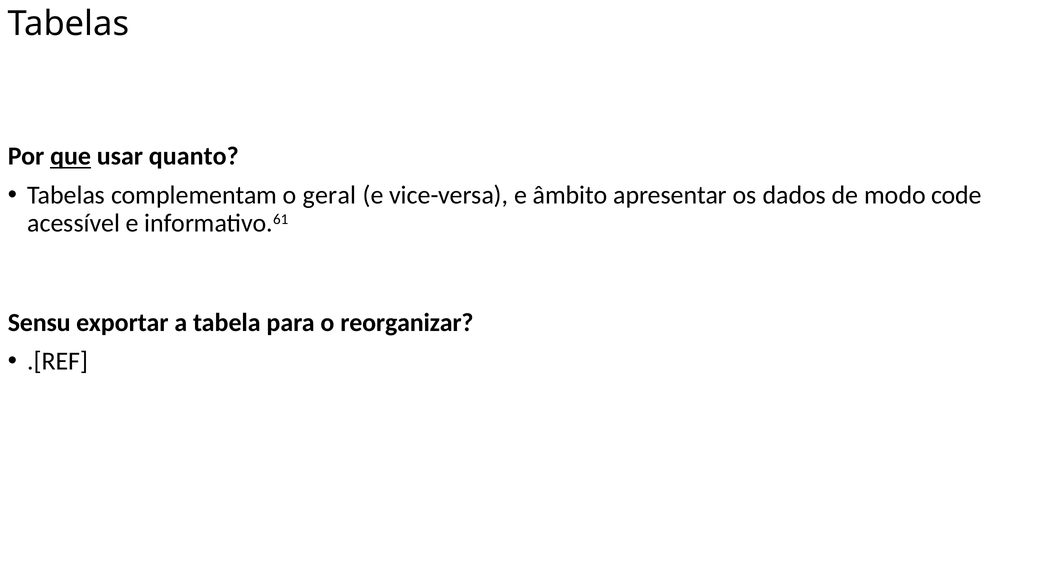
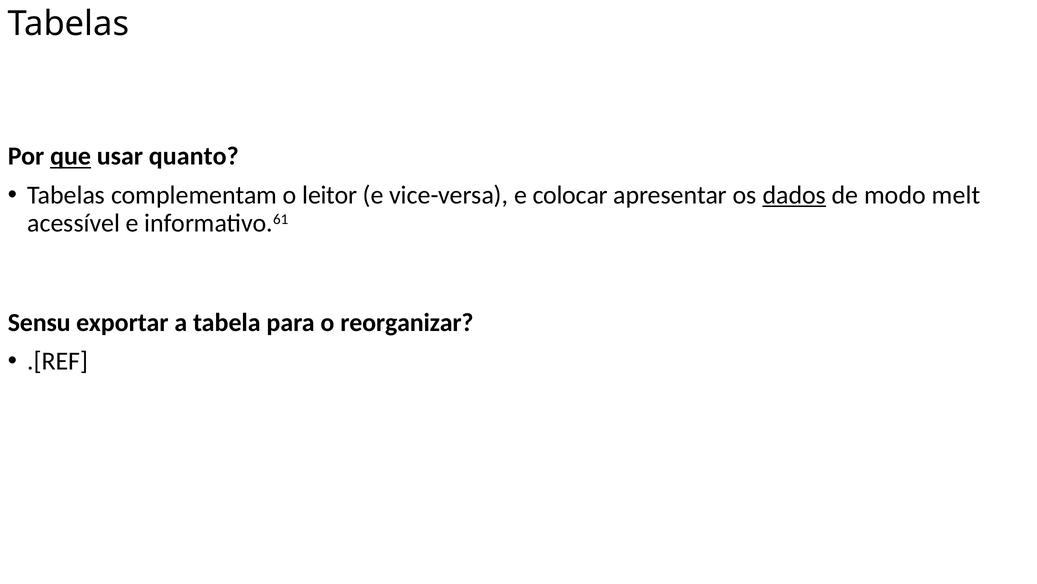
geral: geral -> leitor (330, 195)
âmbito: âmbito -> colocar (570, 195)
dados underline: none -> present (794, 195)
code: code -> melt (956, 195)
